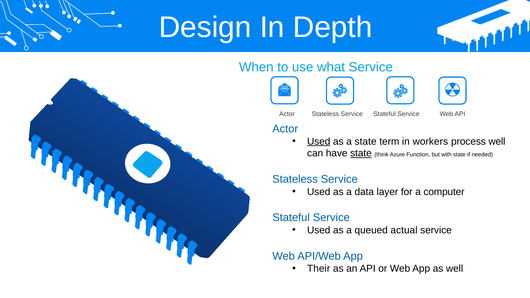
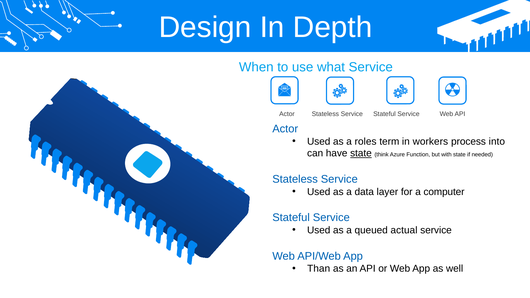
Used underline: present -> none (319, 141)
a state: state -> roles (366, 141)
process well: well -> into (497, 141)
Their: Their -> Than (319, 269)
